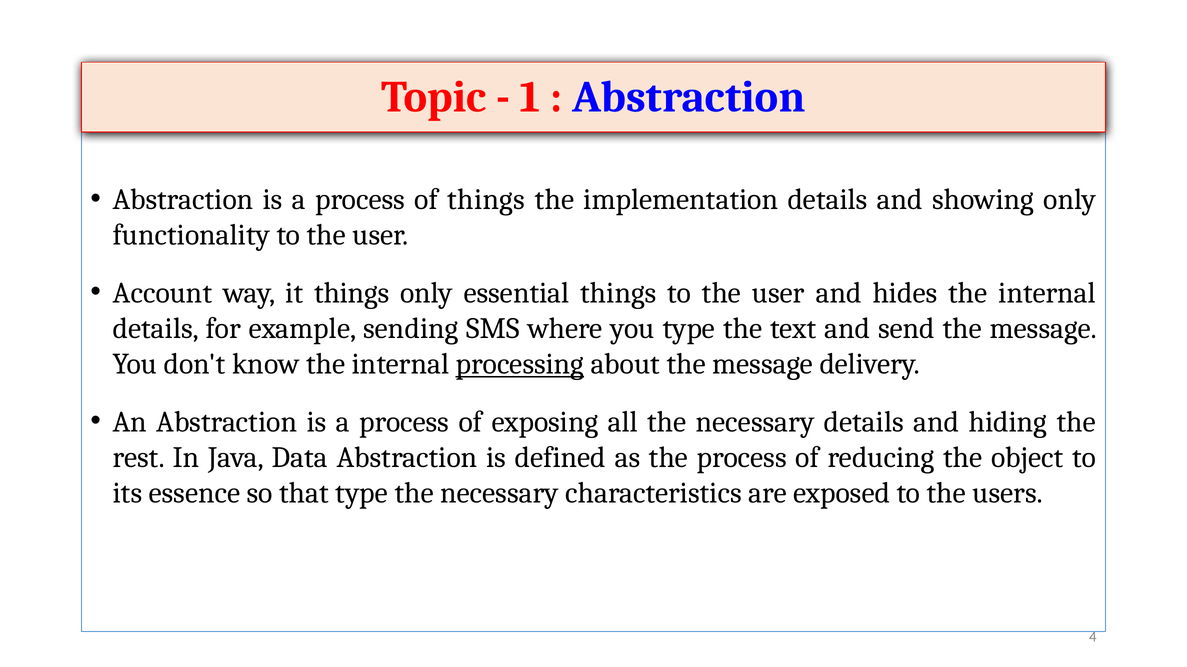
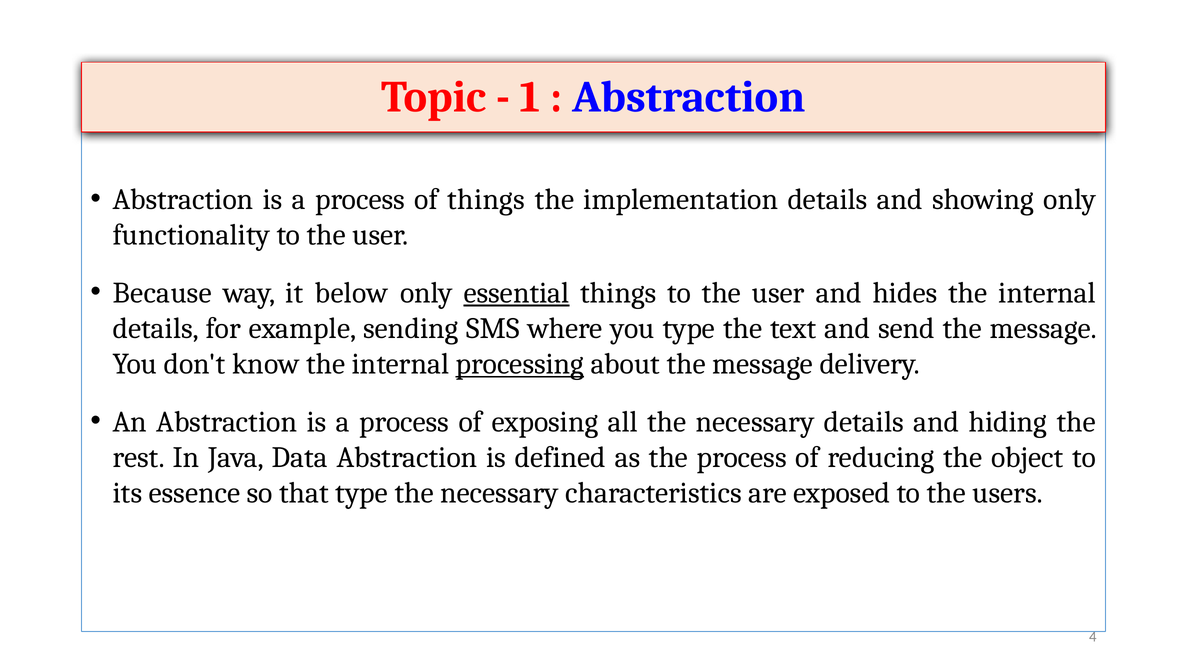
Account: Account -> Because (162, 293)
it things: things -> below (352, 293)
essential underline: none -> present (517, 293)
